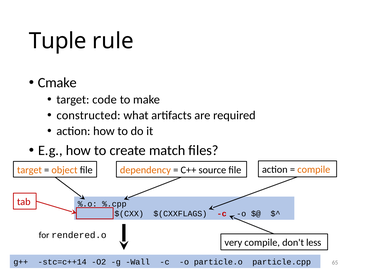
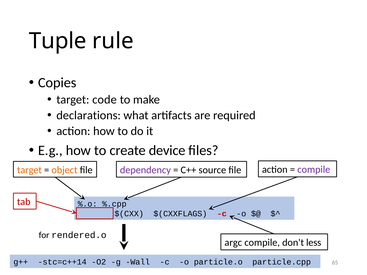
Cmake: Cmake -> Copies (57, 83)
constructed: constructed -> declarations (89, 115)
match: match -> device (167, 150)
compile colour: orange -> purple (314, 170)
dependency colour: orange -> purple (145, 170)
very: very -> argc (233, 243)
